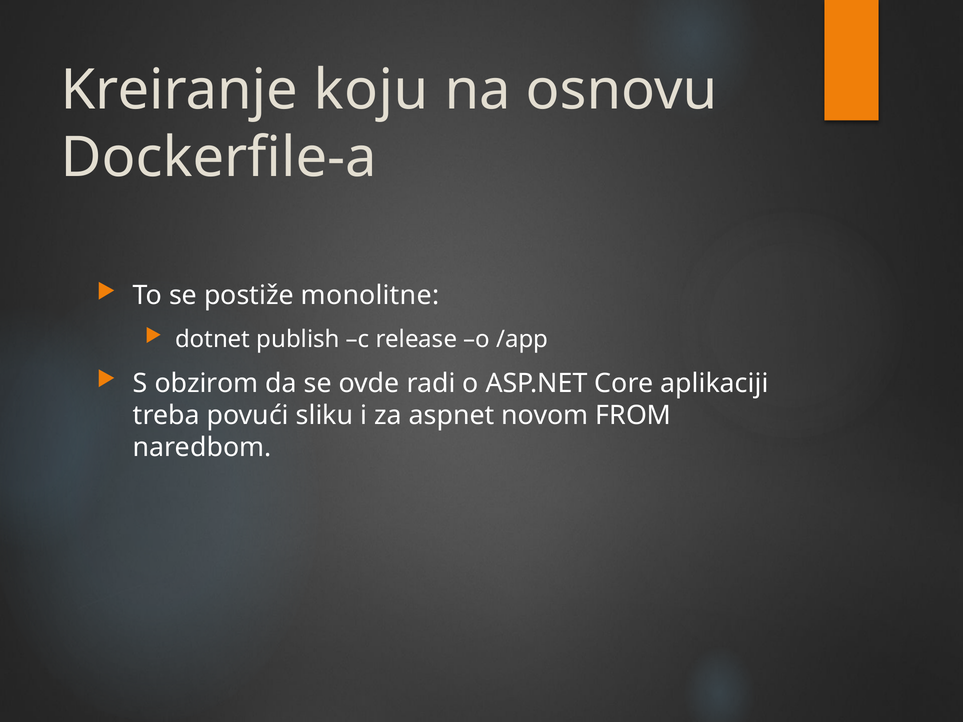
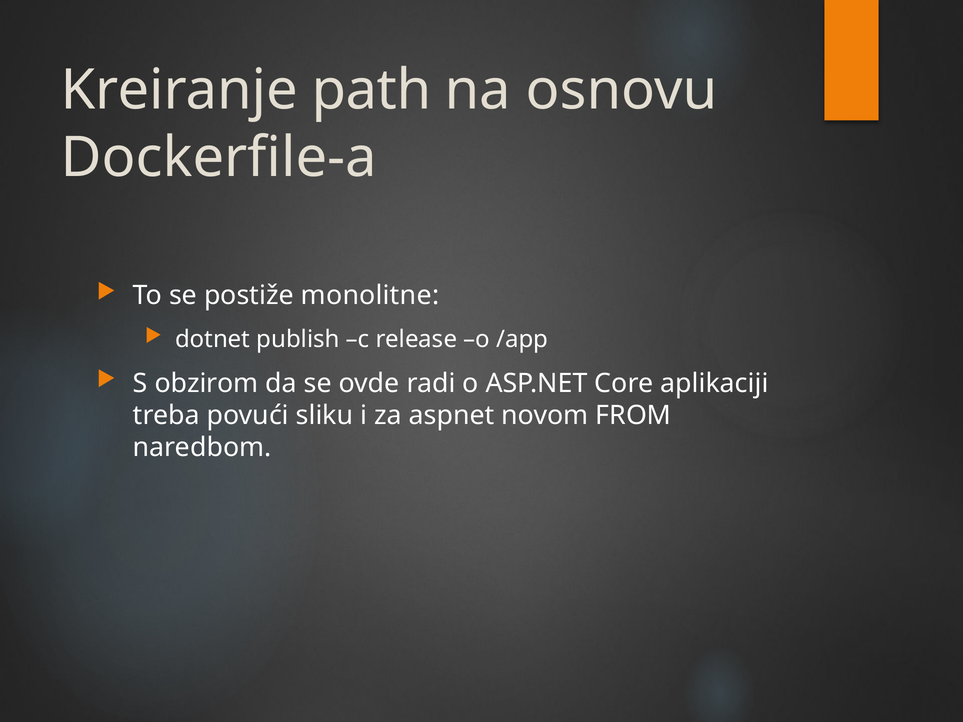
koju: koju -> path (372, 90)
